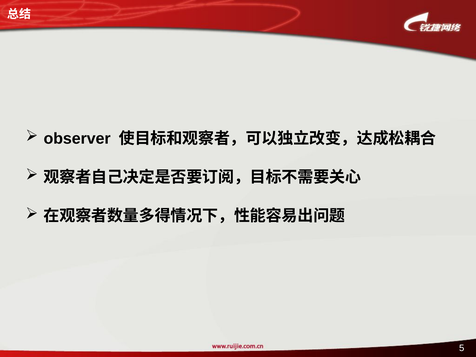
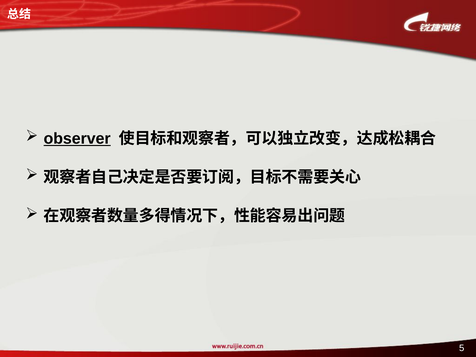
observer underline: none -> present (77, 139)
